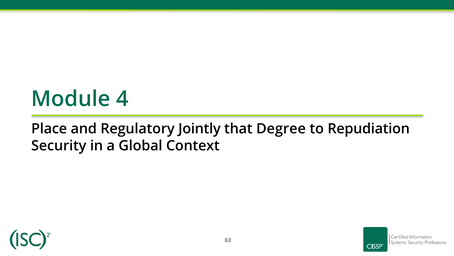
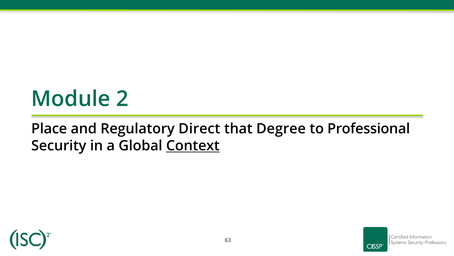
4: 4 -> 2 (122, 99)
Jointly: Jointly -> Direct (199, 129)
Repudiation: Repudiation -> Professional (369, 129)
Context underline: none -> present (193, 146)
